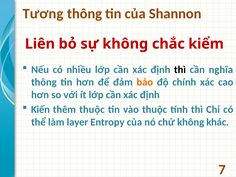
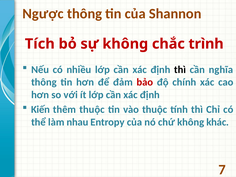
Tương: Tương -> Ngược (43, 14)
Liên: Liên -> Tích (40, 44)
kiểm: kiểm -> trình (206, 44)
bảo colour: orange -> red (145, 82)
layer: layer -> nhau (77, 122)
